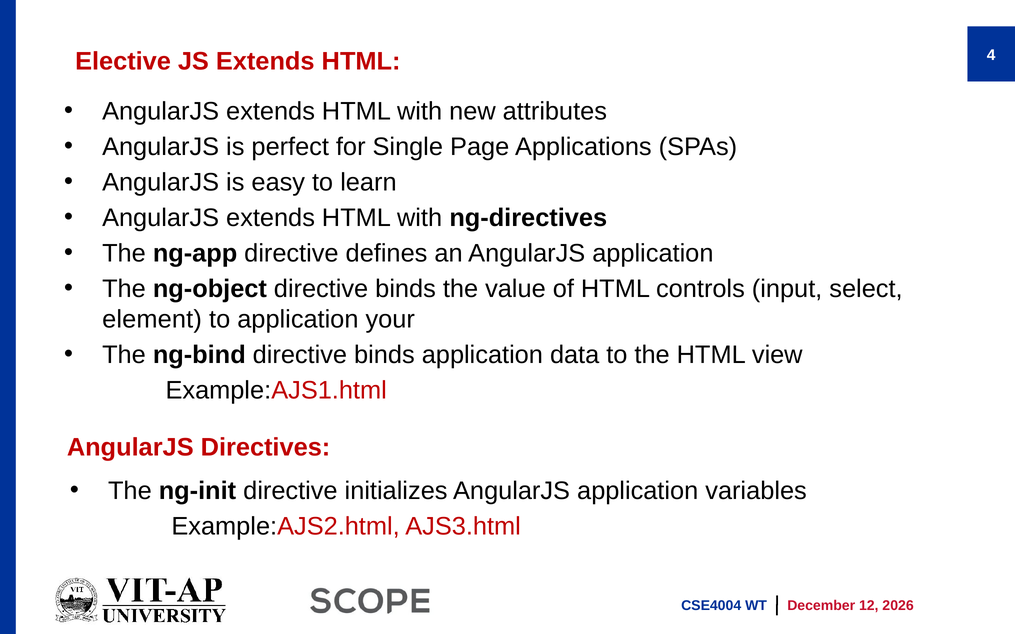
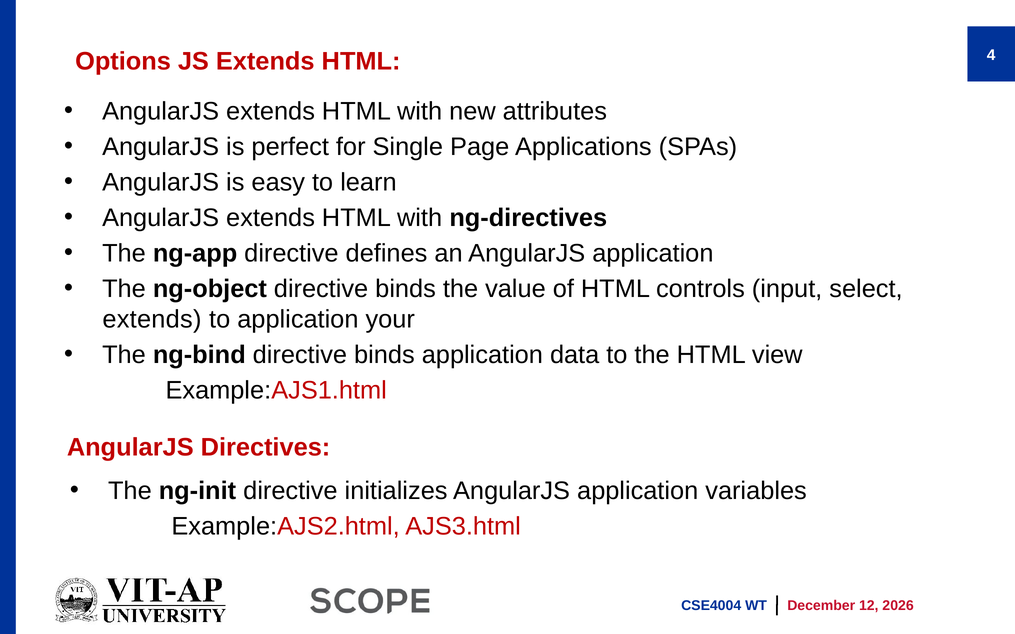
Elective: Elective -> Options (123, 62)
element: element -> extends (152, 319)
